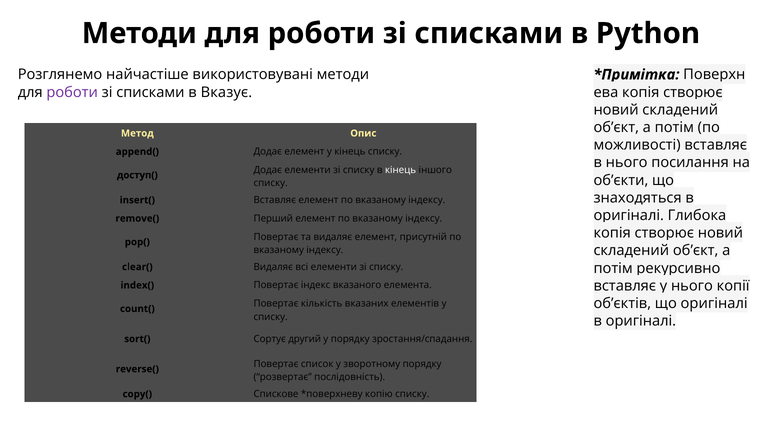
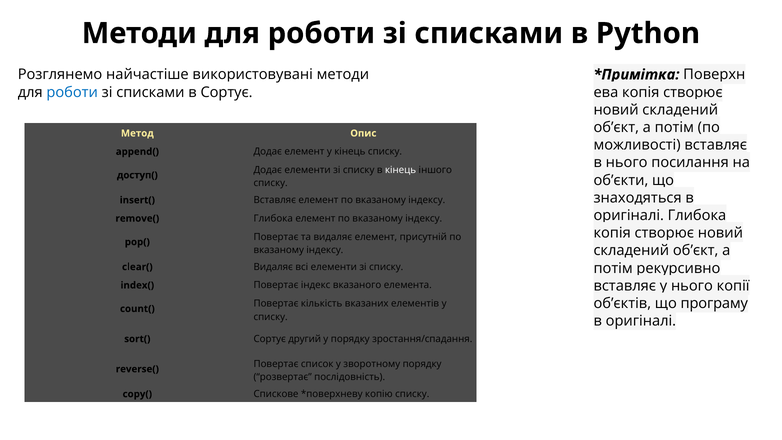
роботи colour: purple -> blue (72, 92)
в Вказує: Вказує -> Сортує (227, 92)
remove( Перший: Перший -> Глибока (273, 218)
оригіналі: оригіналі -> програму (714, 303)
